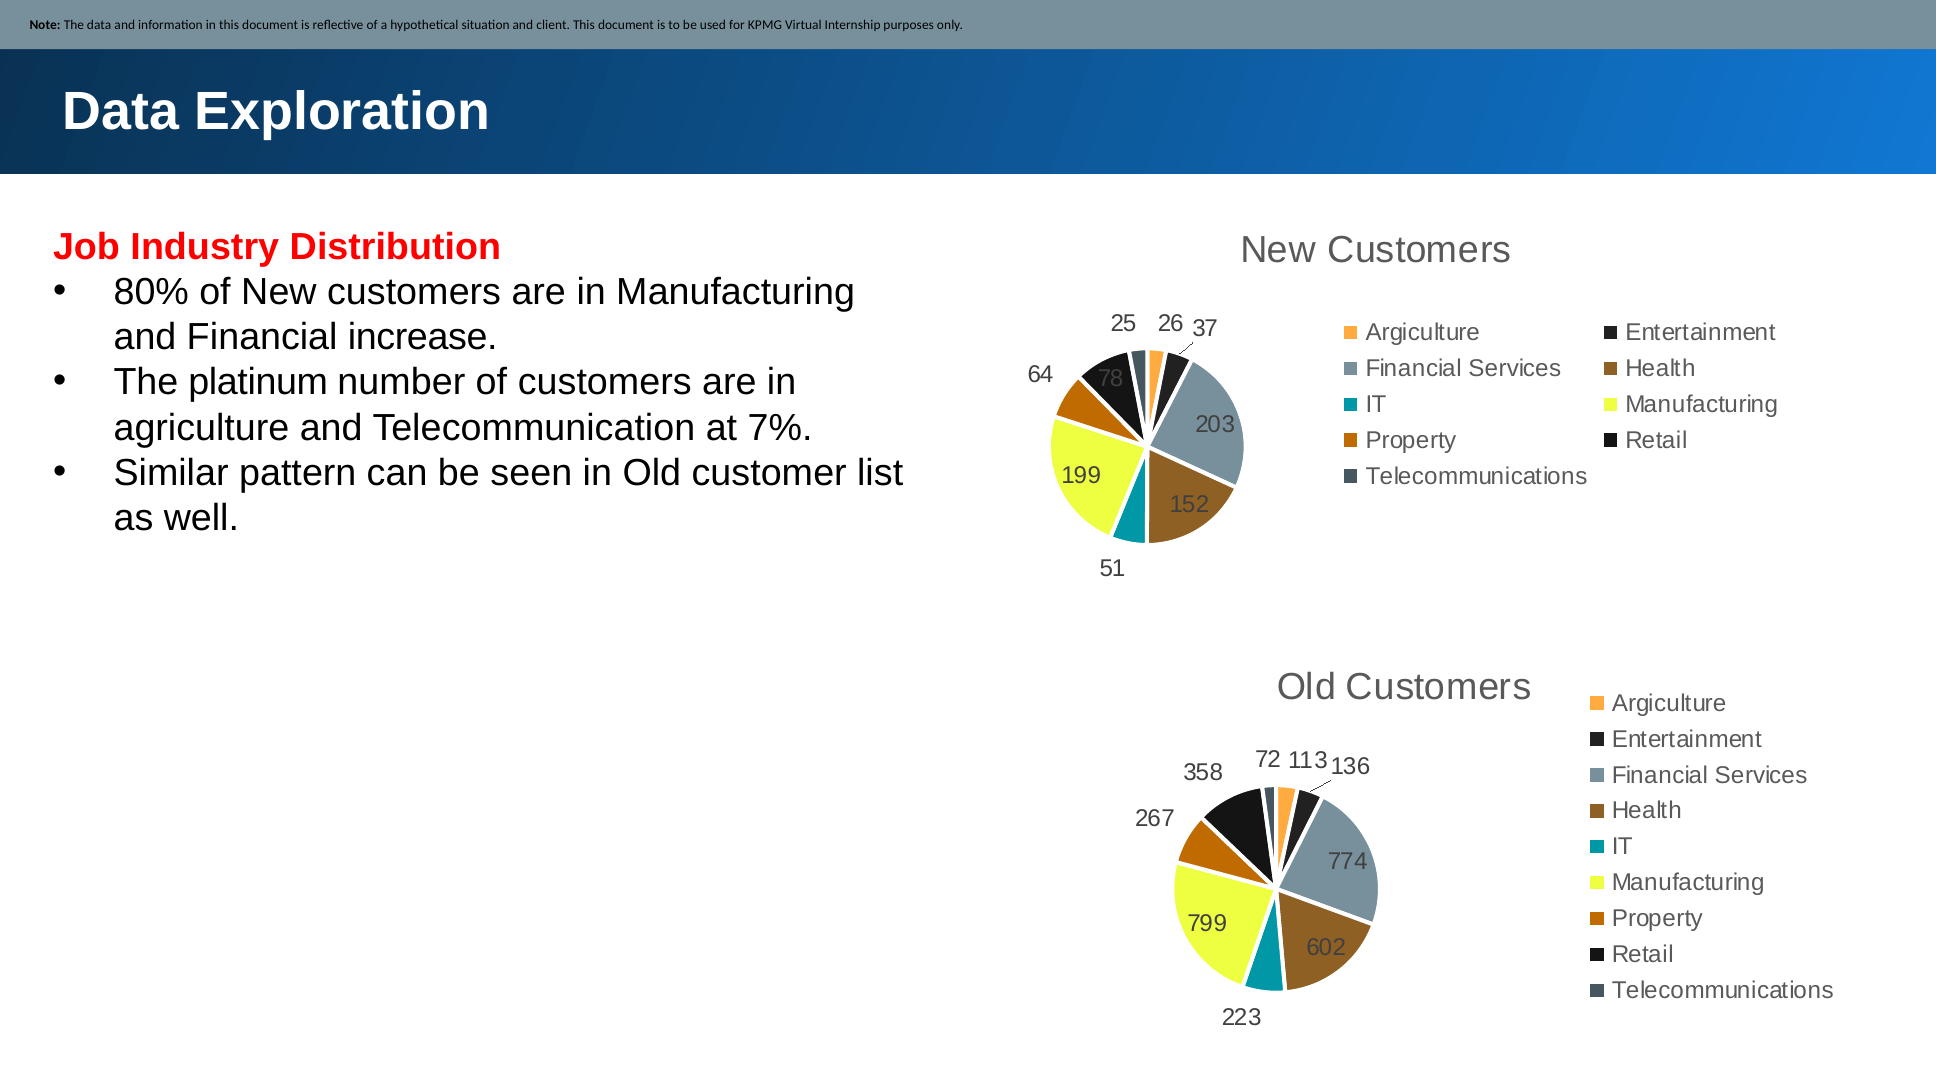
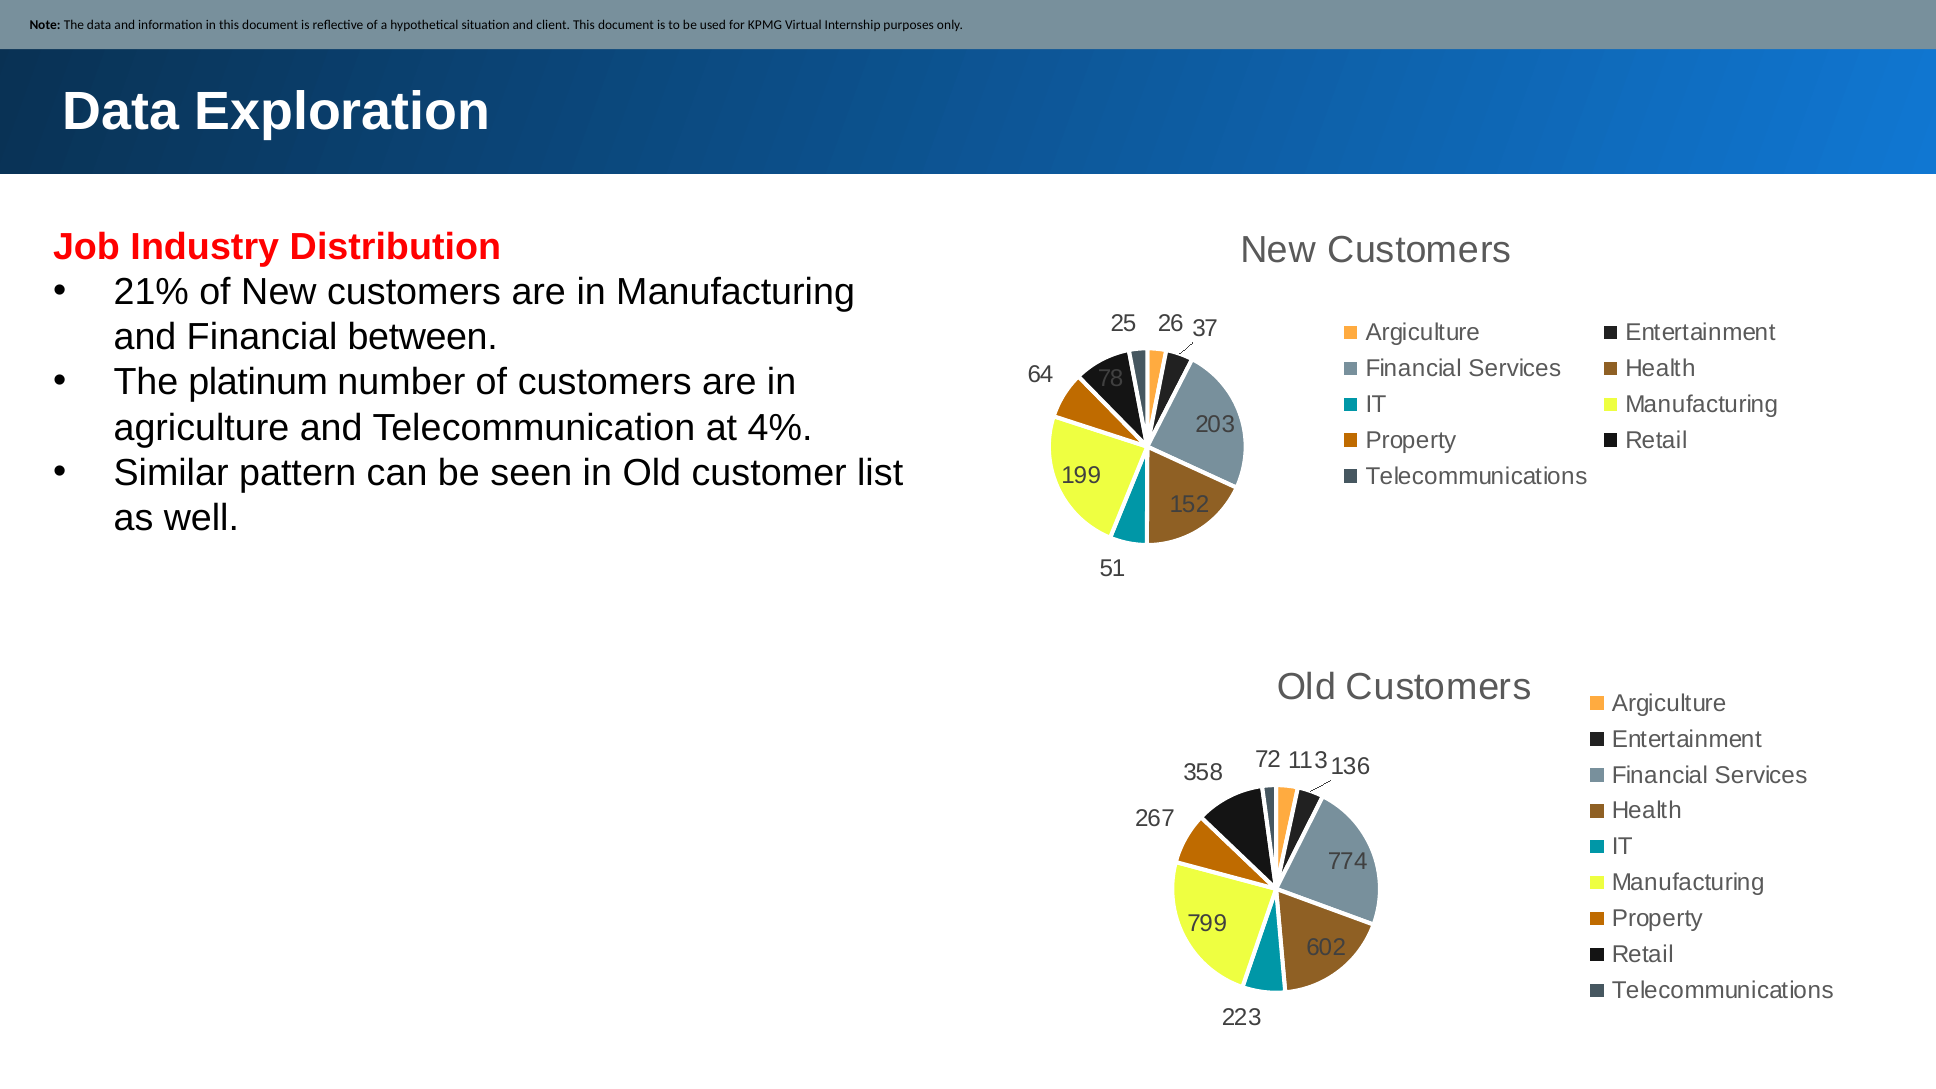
80%: 80% -> 21% (151, 292)
increase: increase -> between (423, 337)
7%: 7% -> 4% (780, 428)
